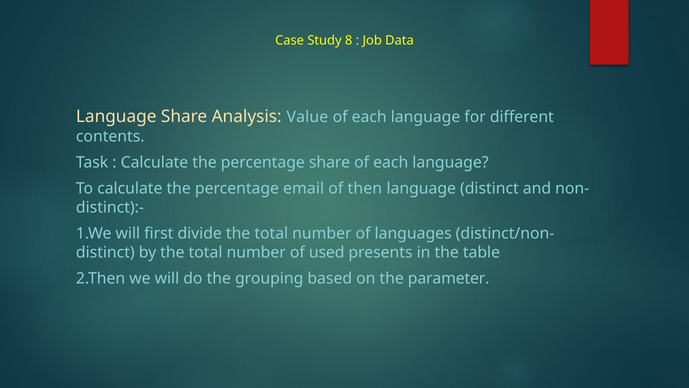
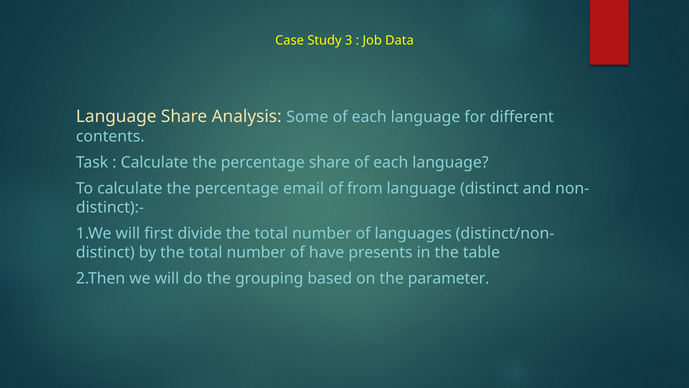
8: 8 -> 3 (349, 40)
Value: Value -> Some (307, 117)
then: then -> from (365, 188)
used: used -> have (327, 252)
